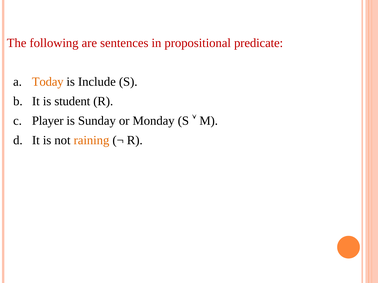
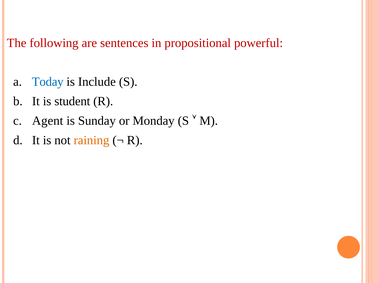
predicate: predicate -> powerful (259, 43)
Today colour: orange -> blue (48, 82)
Player: Player -> Agent (48, 121)
